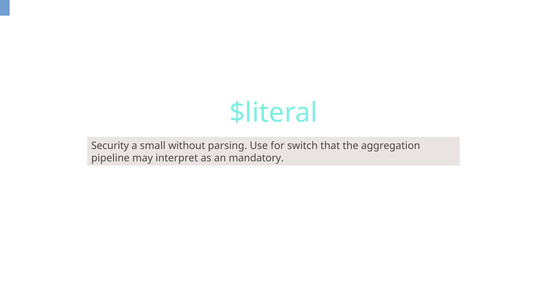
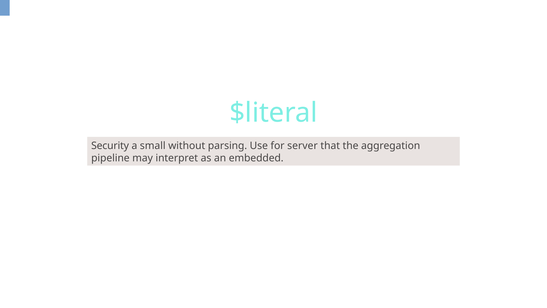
switch: switch -> server (302, 146)
mandatory: mandatory -> embedded (256, 158)
